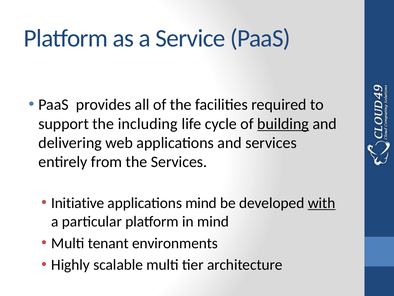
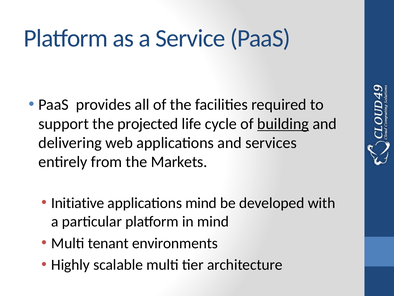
including: including -> projected (148, 124)
the Services: Services -> Markets (179, 162)
with underline: present -> none (322, 203)
